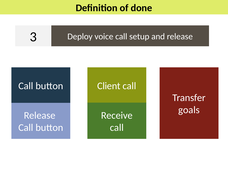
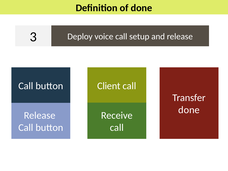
goals: goals -> done (189, 110)
